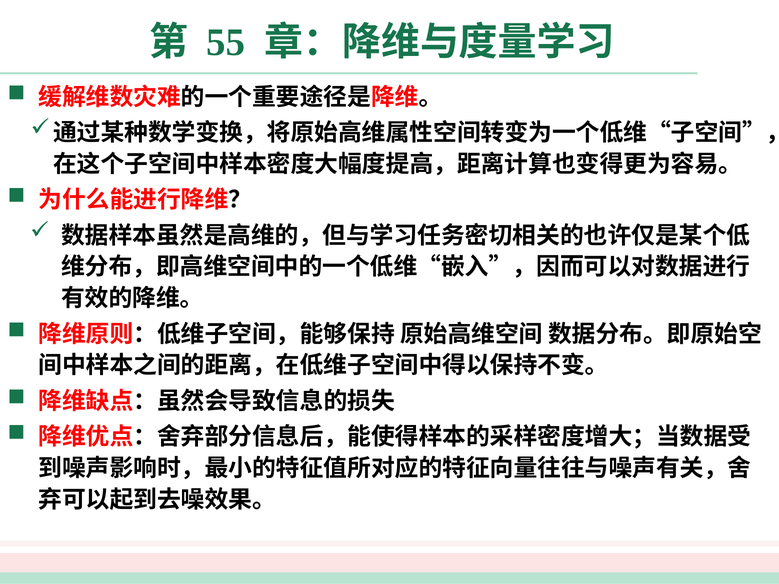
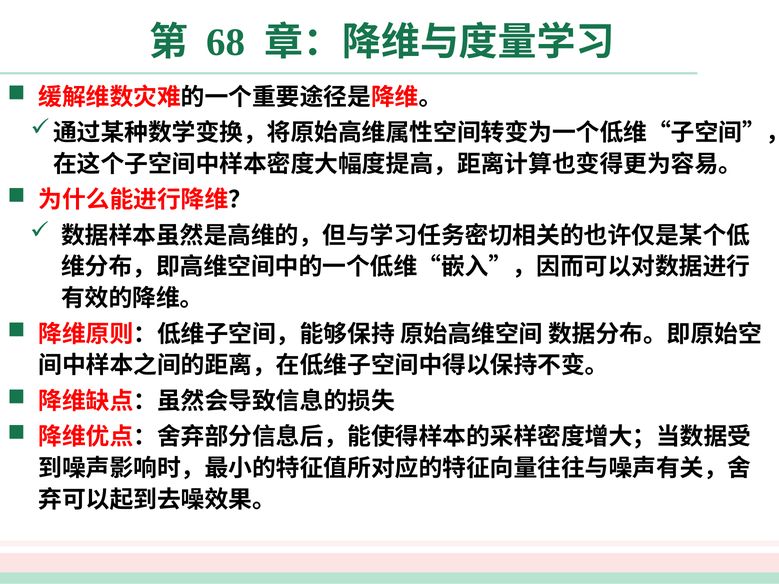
55: 55 -> 68 (226, 43)
